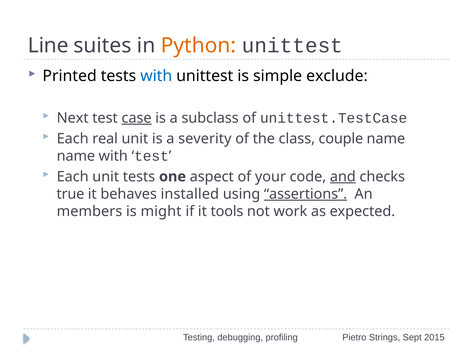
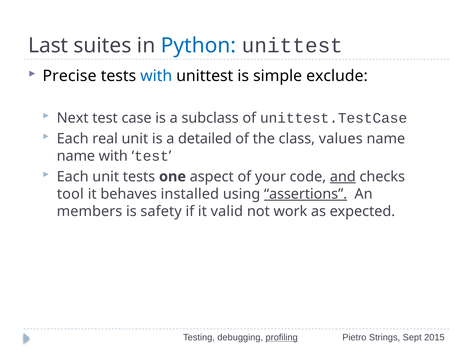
Line: Line -> Last (48, 46)
Python colour: orange -> blue (199, 46)
Printed: Printed -> Precise (70, 76)
case underline: present -> none (137, 118)
severity: severity -> detailed (205, 139)
couple: couple -> values (341, 139)
true: true -> tool (70, 194)
might: might -> safety (161, 211)
tools: tools -> valid (227, 211)
profiling underline: none -> present (282, 337)
